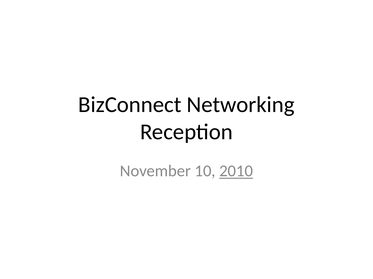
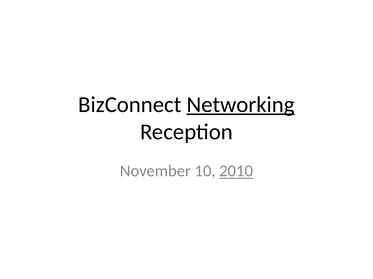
Networking underline: none -> present (241, 105)
